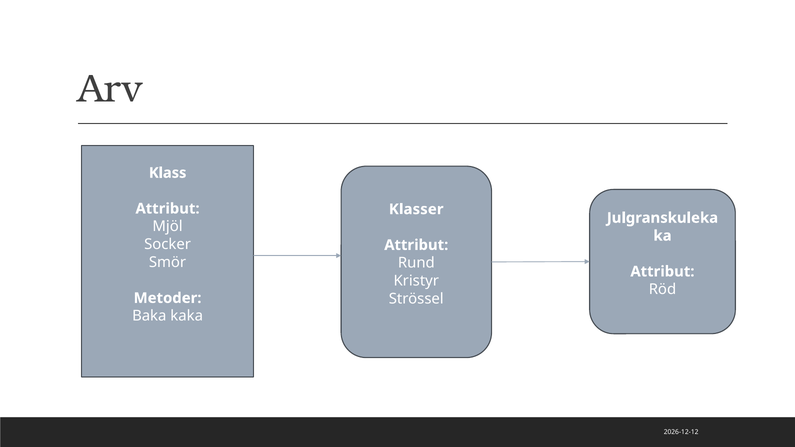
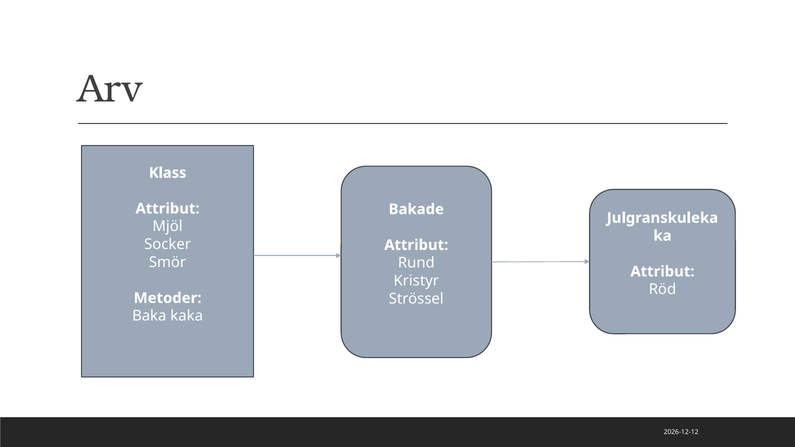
Klasser: Klasser -> Bakade (416, 209)
